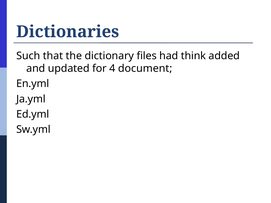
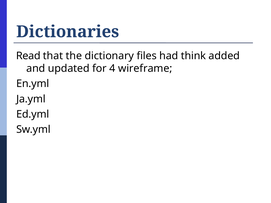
Such: Such -> Read (28, 56)
document: document -> wireframe (145, 69)
